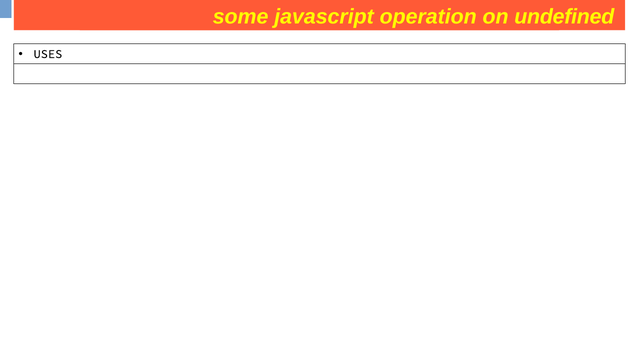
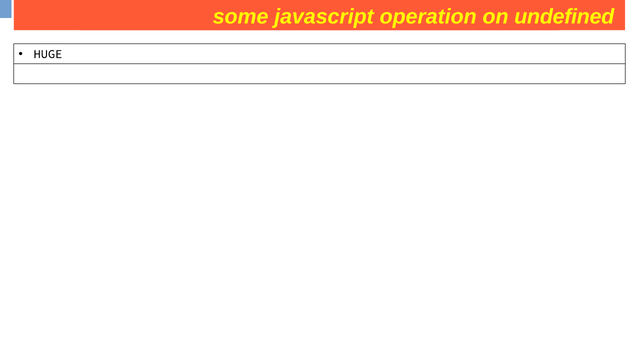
USES: USES -> HUGE (48, 54)
